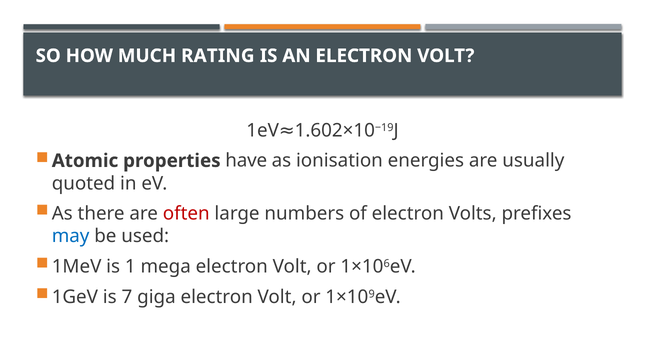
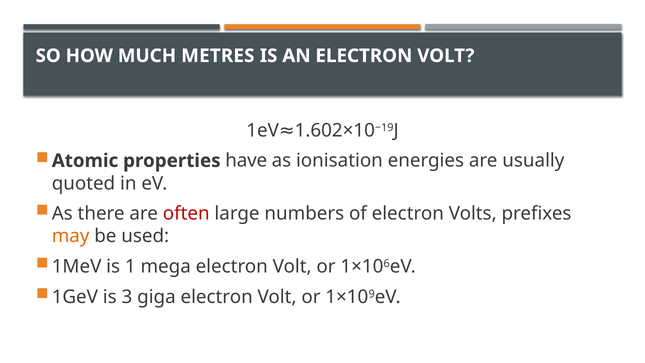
RATING: RATING -> METRES (218, 56)
may colour: blue -> orange (71, 236)
7: 7 -> 3 (127, 297)
